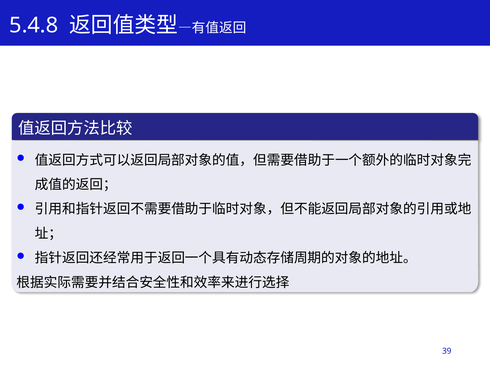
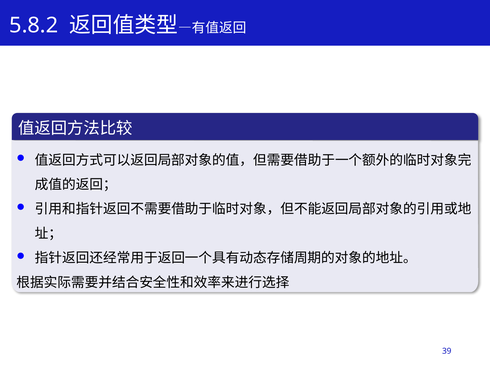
5.4.8: 5.4.8 -> 5.8.2 (34, 25)
